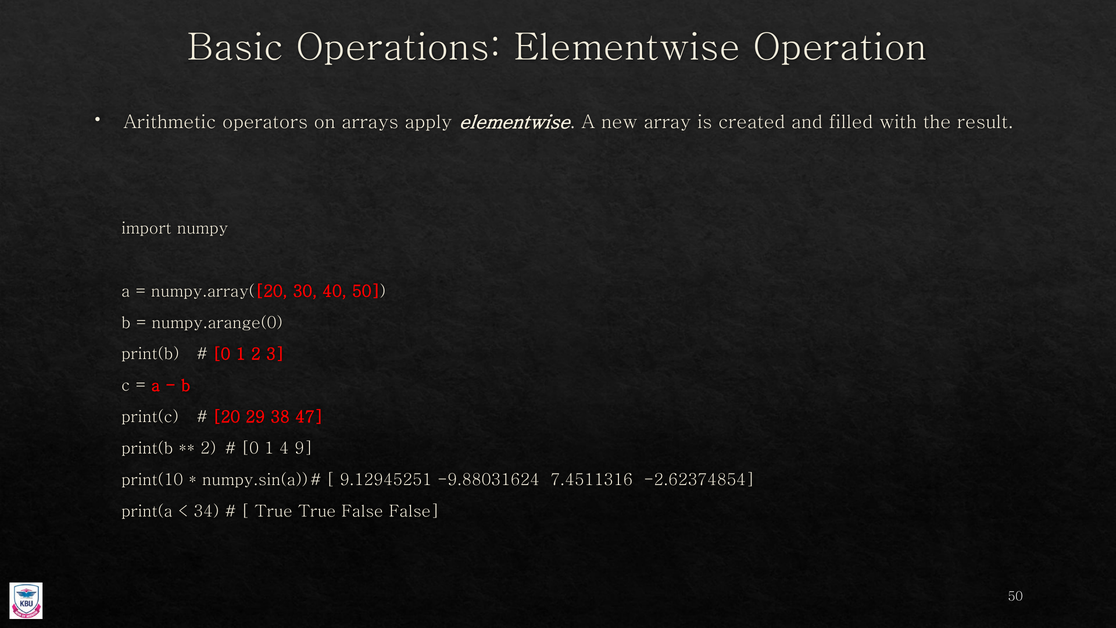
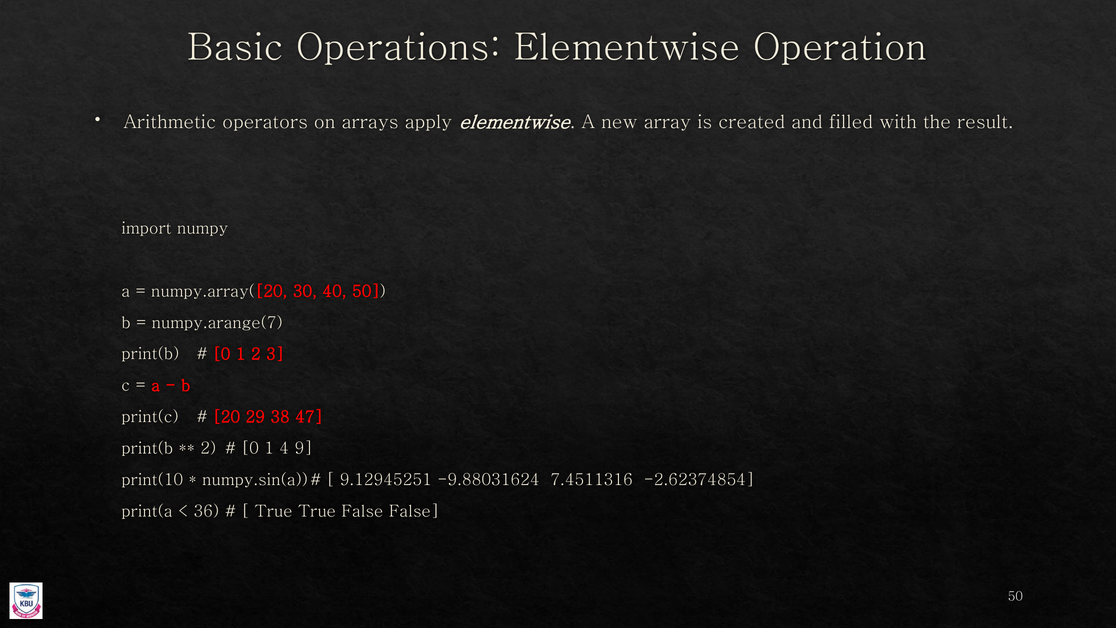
numpy.arange(0: numpy.arange(0 -> numpy.arange(7 (217, 323)
34: 34 -> 36 (206, 511)
